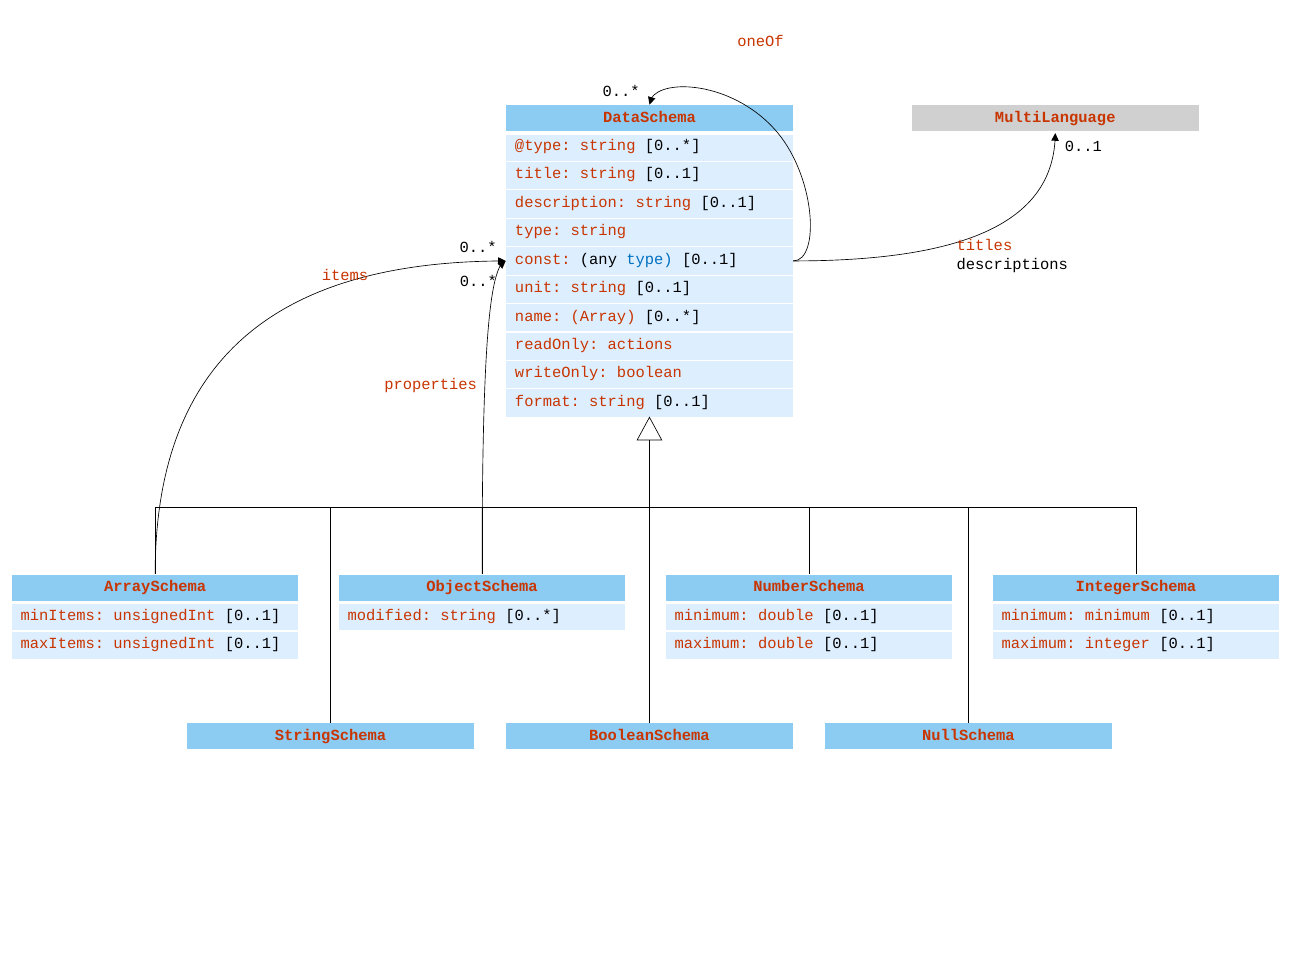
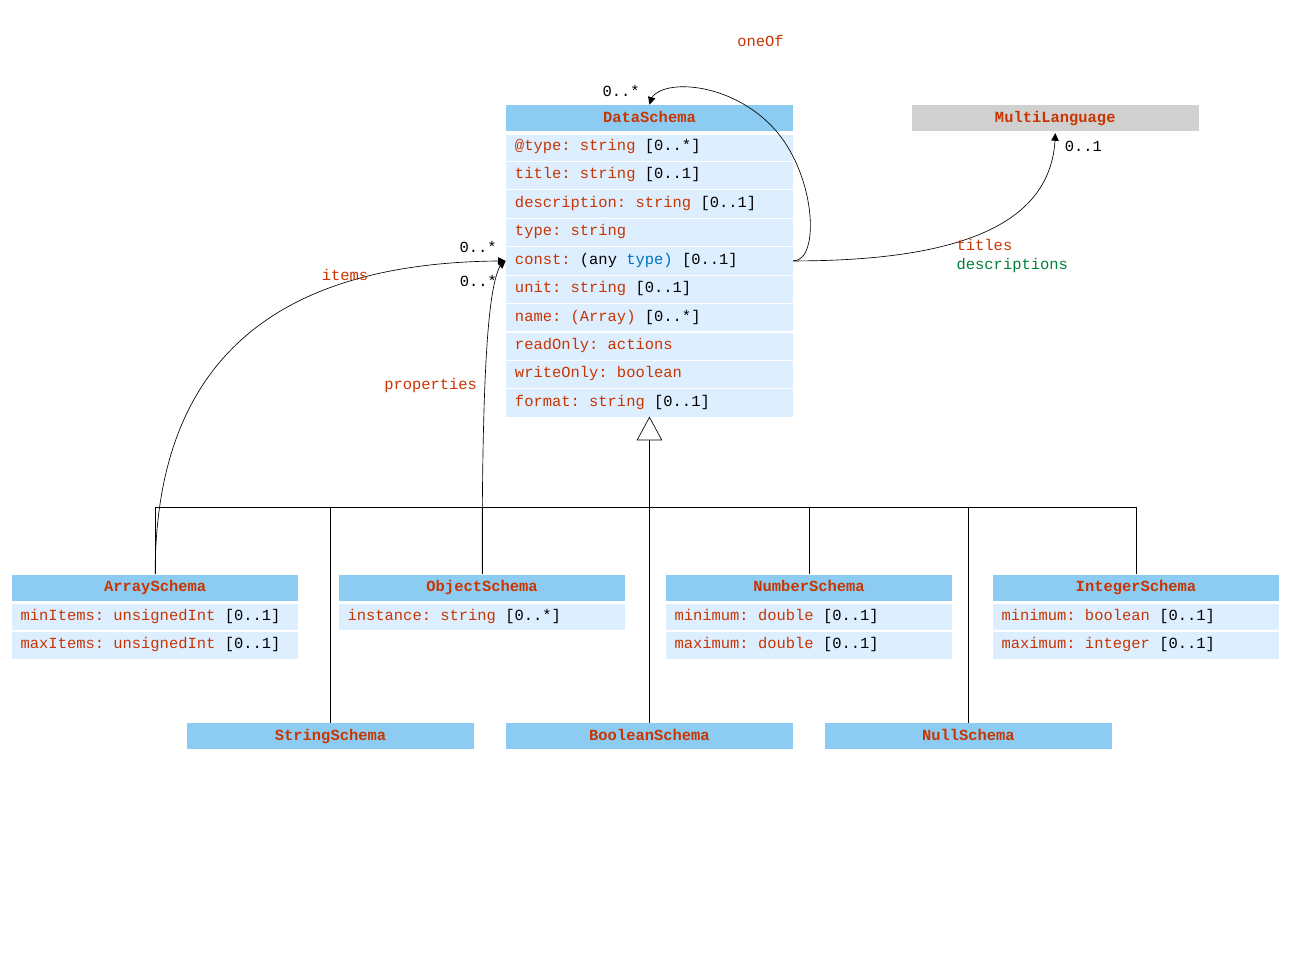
descriptions colour: black -> green (1012, 264)
modified: modified -> instance (389, 615)
minimum minimum: minimum -> boolean (1117, 615)
